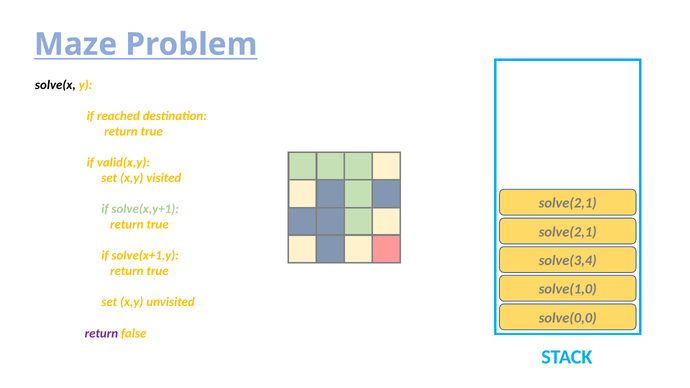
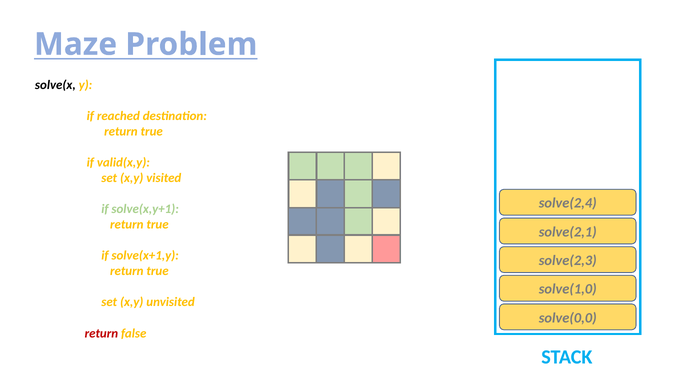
solve(2,1: solve(2,1 -> solve(2,4 (568, 203)
solve(3,4: solve(3,4 -> solve(2,3 (568, 261)
return colour: purple -> red (101, 333)
